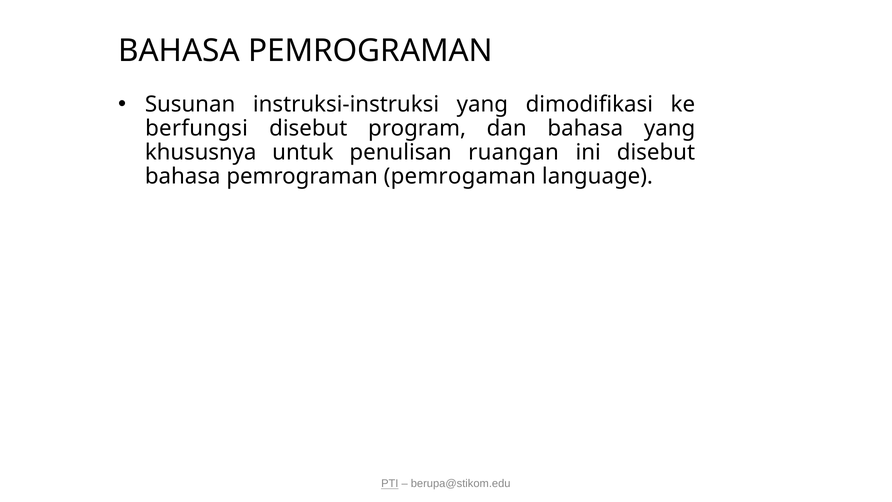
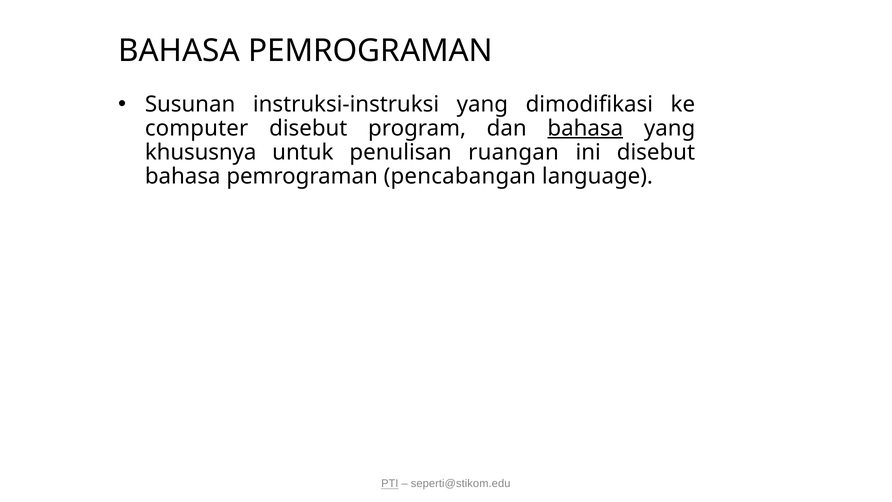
berfungsi: berfungsi -> computer (197, 128)
bahasa underline: none -> present (585, 128)
pemrogaman: pemrogaman -> pencabangan (460, 176)
berupa@stikom.edu: berupa@stikom.edu -> seperti@stikom.edu (461, 484)
